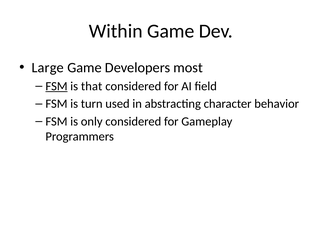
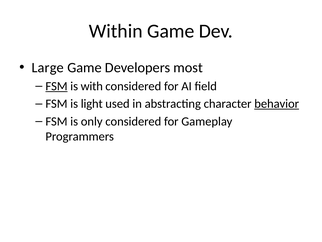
that: that -> with (92, 86)
turn: turn -> light (92, 104)
behavior underline: none -> present (277, 104)
